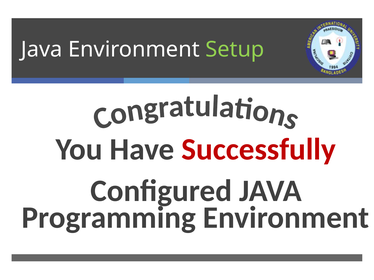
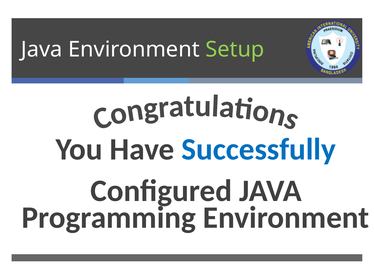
Successfully colour: red -> blue (259, 150)
